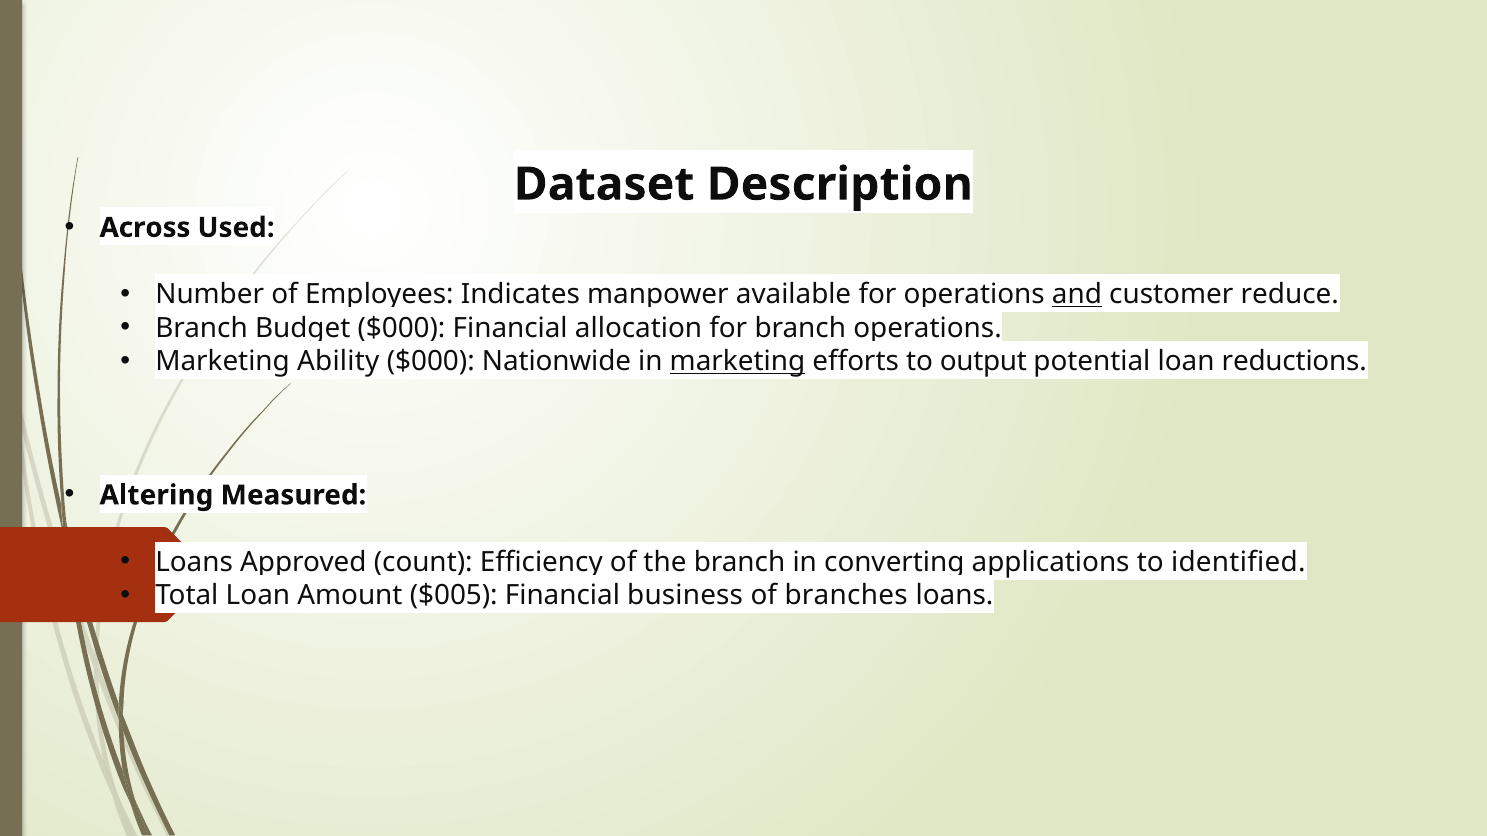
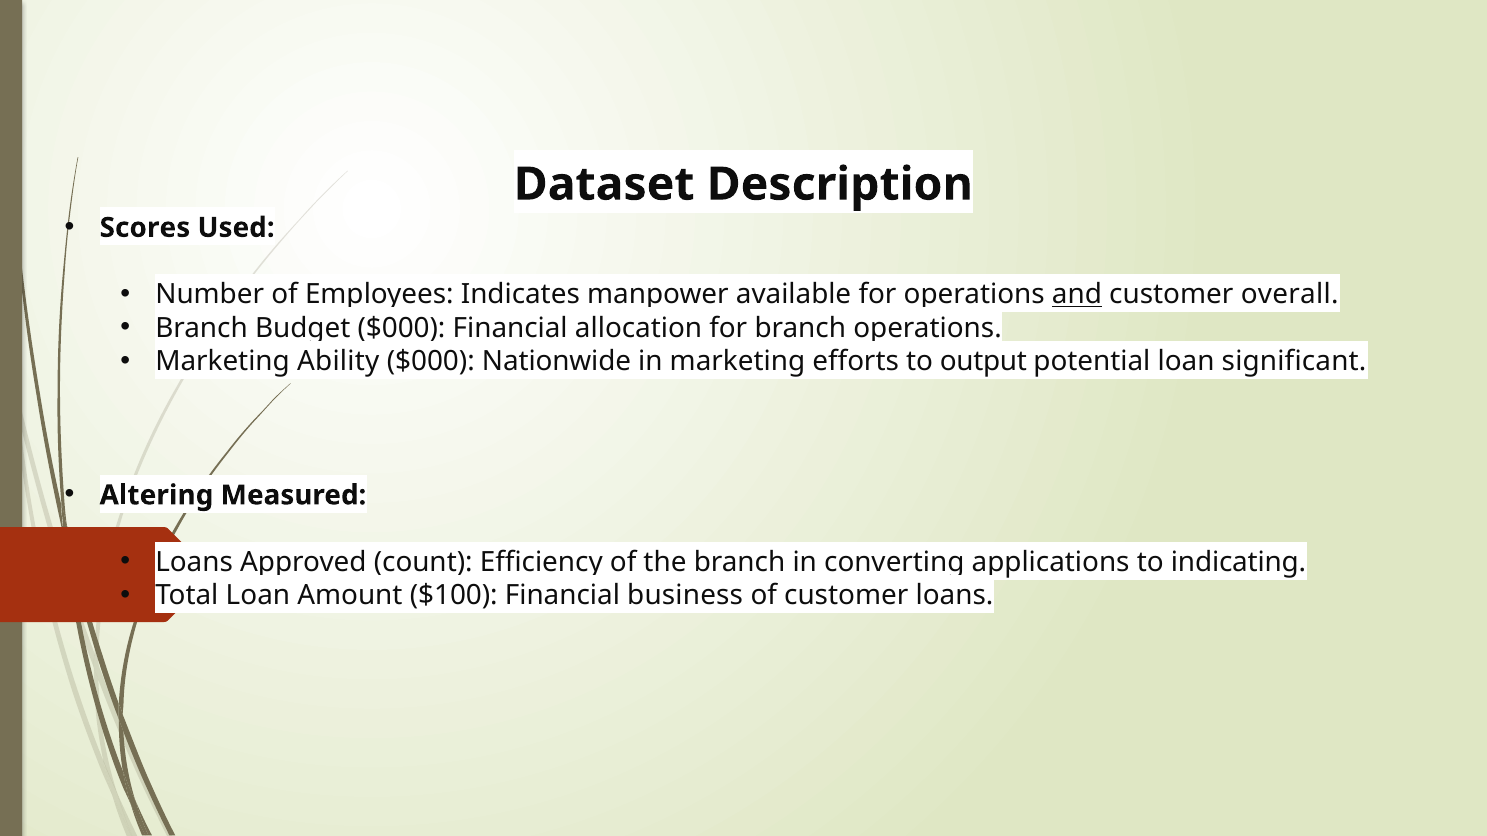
Across: Across -> Scores (145, 228)
reduce: reduce -> overall (1290, 295)
marketing underline: present -> none (737, 362)
reductions: reductions -> significant (1294, 362)
identified: identified -> indicating (1239, 562)
$005: $005 -> $100 (454, 596)
of branches: branches -> customer (846, 596)
